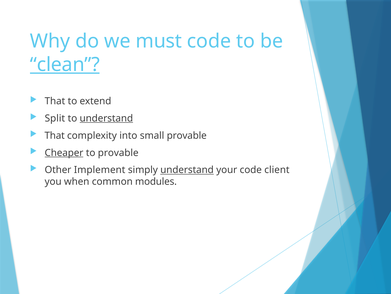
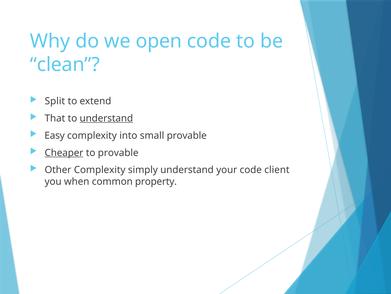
must: must -> open (159, 41)
clean underline: present -> none (65, 65)
That: That -> Split (55, 101)
Split: Split -> That (55, 118)
That: That -> Easy (55, 135)
Other Implement: Implement -> Complexity (100, 170)
understand underline: present -> none (187, 170)
modules: modules -> property (156, 181)
